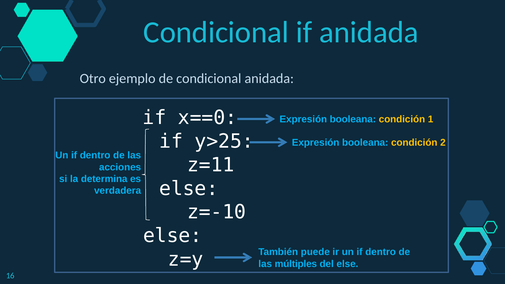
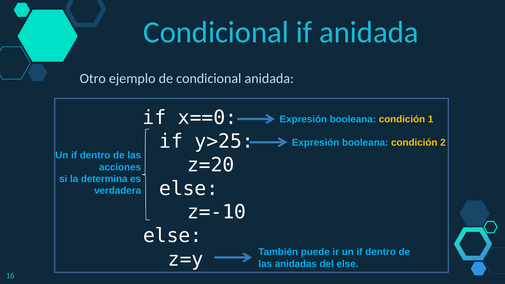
z=11: z=11 -> z=20 (211, 165)
múltiples: múltiples -> anidadas (296, 264)
